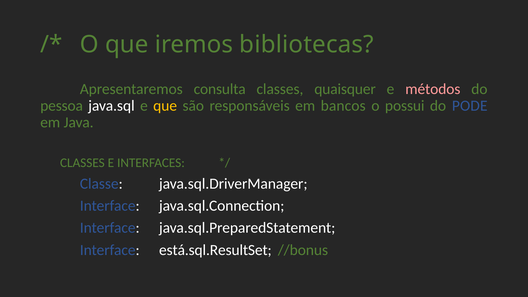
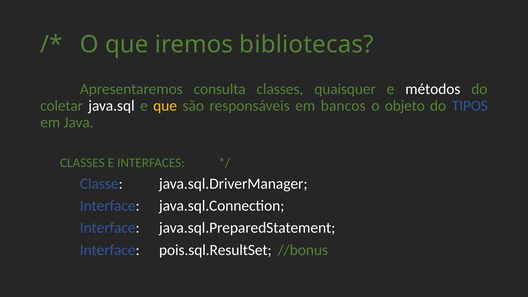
métodos colour: pink -> white (433, 89)
pessoa: pessoa -> coletar (62, 106)
possui: possui -> objeto (405, 106)
PODE: PODE -> TIPOS (470, 106)
está.sql.ResultSet: está.sql.ResultSet -> pois.sql.ResultSet (215, 250)
